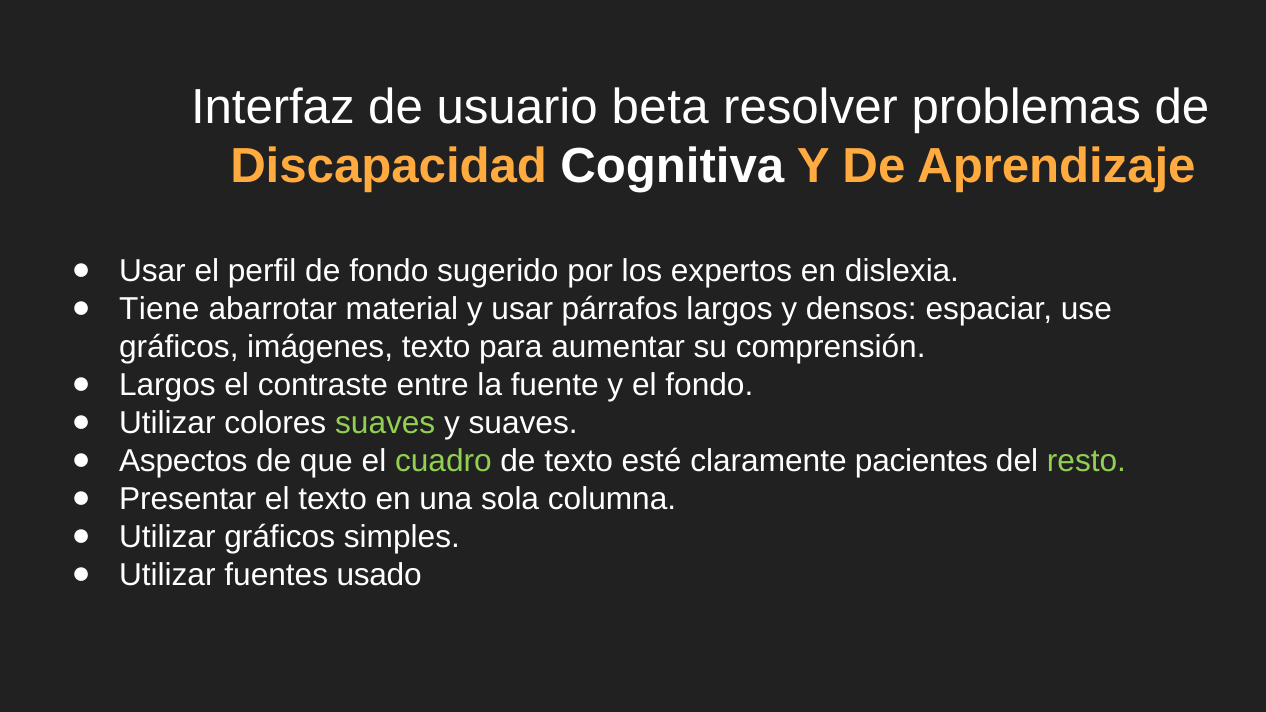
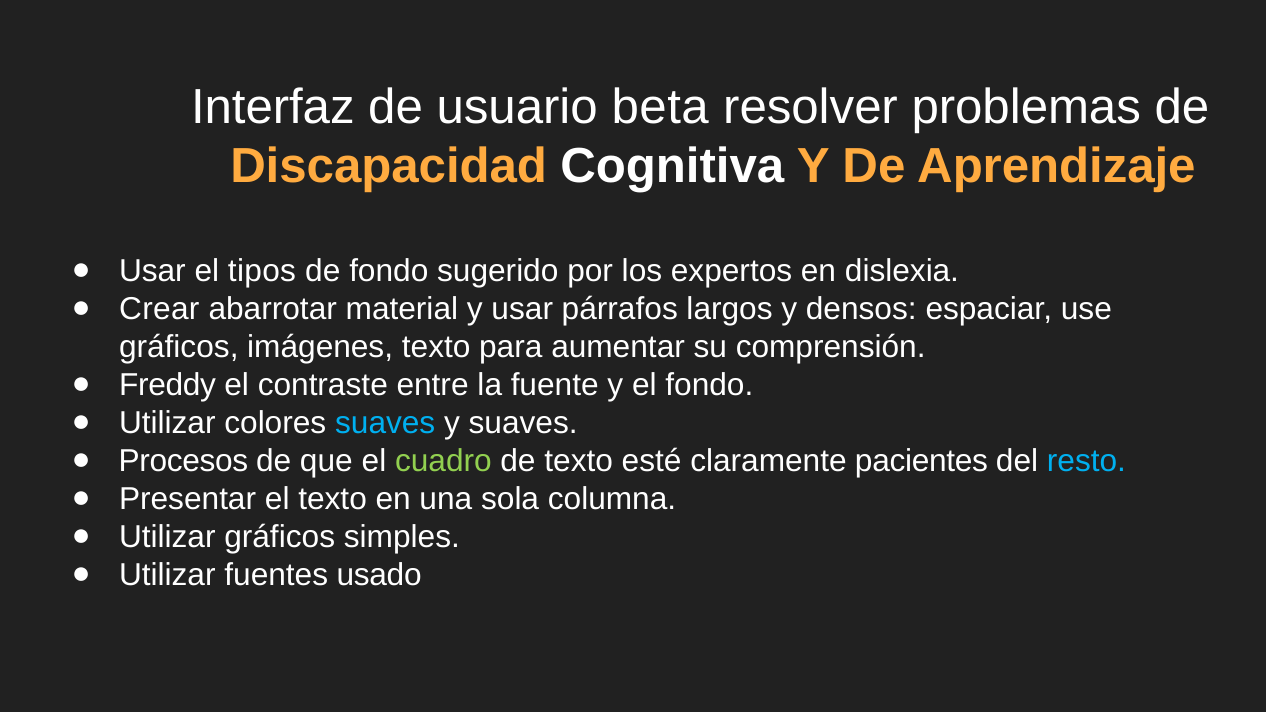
perfil: perfil -> tipos (262, 271)
Tiene: Tiene -> Crear (159, 309)
Largos: Largos -> Freddy (168, 385)
suaves colour: light green -> light blue (385, 423)
Aspectos: Aspectos -> Procesos (183, 461)
resto colour: light green -> light blue (1086, 461)
